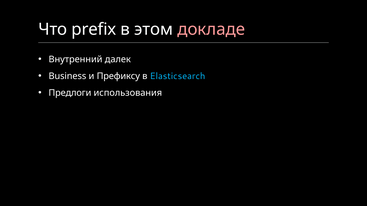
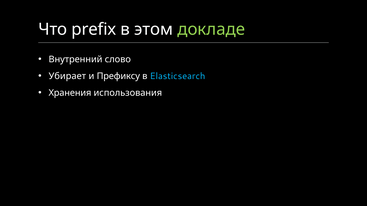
докладе colour: pink -> light green (211, 29)
далек: далек -> слово (118, 60)
Business: Business -> Убирает (67, 76)
Предлоги: Предлоги -> Хранения (70, 93)
